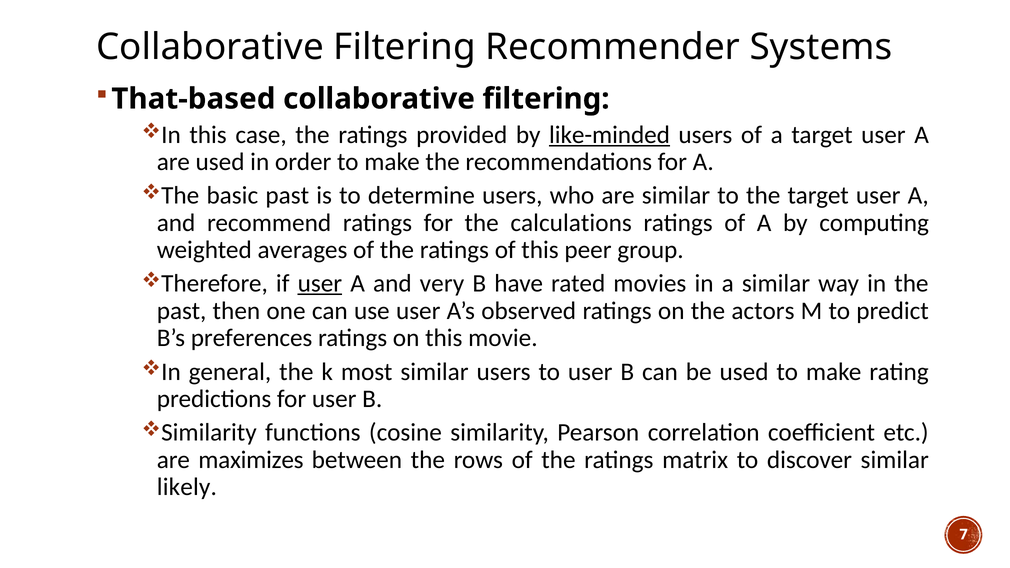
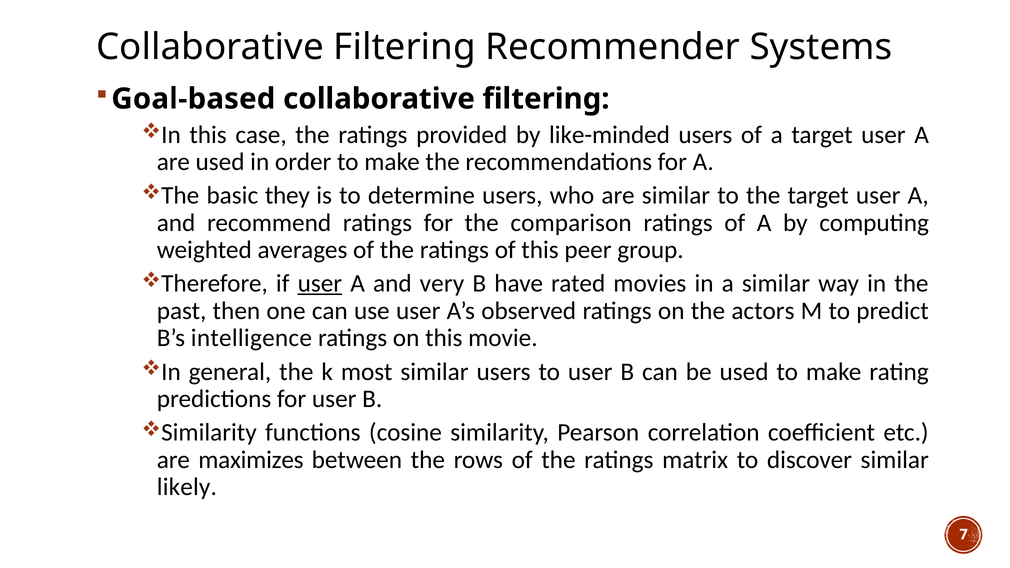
That-based: That-based -> Goal-based (193, 99)
like-minded underline: present -> none (610, 135)
basic past: past -> they (287, 196)
calculations: calculations -> comparison (571, 223)
preferences: preferences -> intelligence (251, 338)
